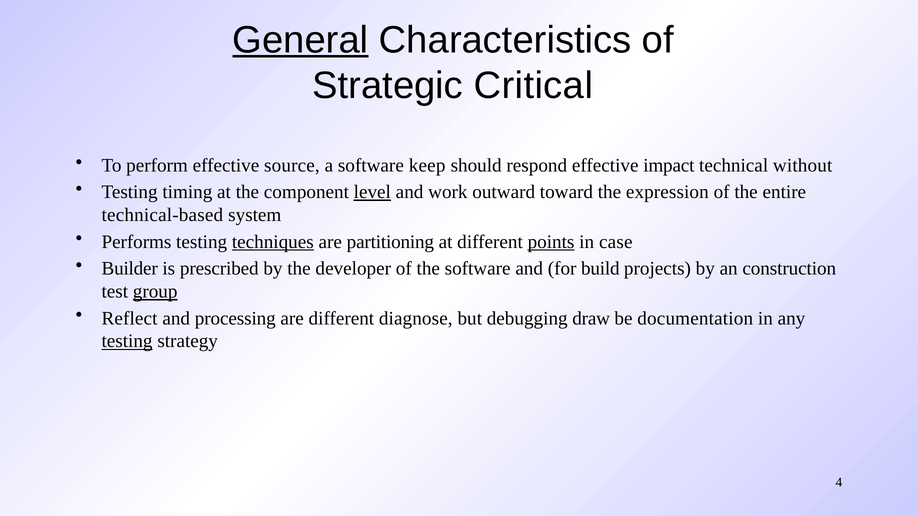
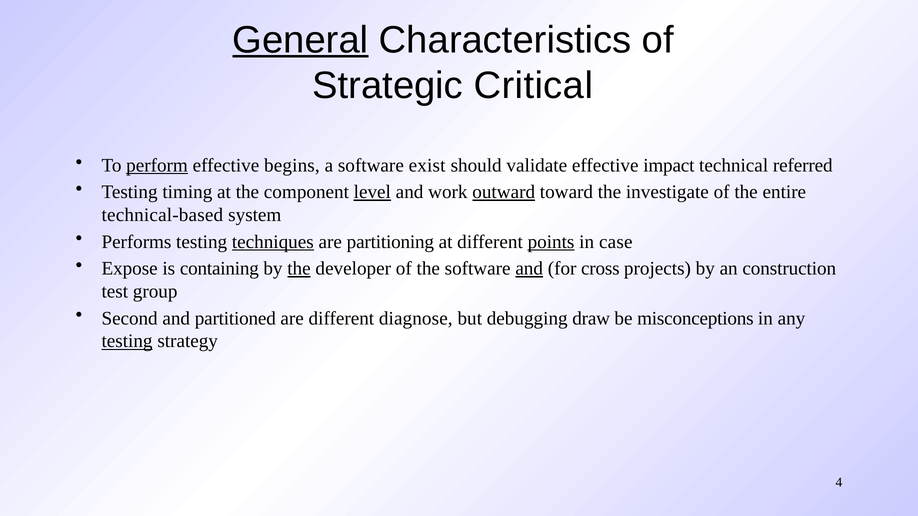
perform underline: none -> present (157, 165)
source: source -> begins (292, 165)
keep: keep -> exist (427, 165)
respond: respond -> validate (537, 165)
without: without -> referred (803, 165)
outward underline: none -> present (504, 192)
expression: expression -> investigate (667, 192)
Builder: Builder -> Expose (130, 269)
prescribed: prescribed -> containing (219, 269)
the underline: none -> present (299, 269)
and underline: none -> present (529, 269)
build: build -> cross (600, 269)
group underline: present -> none (155, 292)
Reflect: Reflect -> Second (130, 318)
processing: processing -> partitioned (235, 318)
documentation: documentation -> misconceptions (695, 318)
